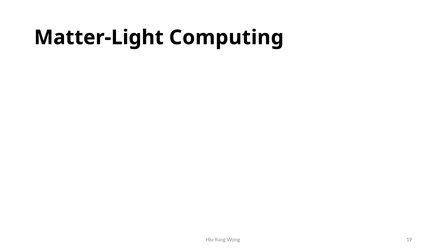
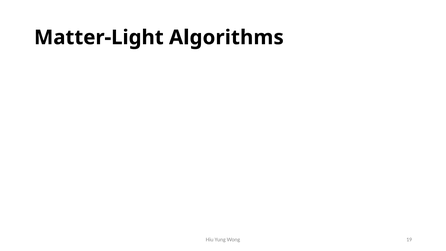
Computing: Computing -> Algorithms (226, 37)
